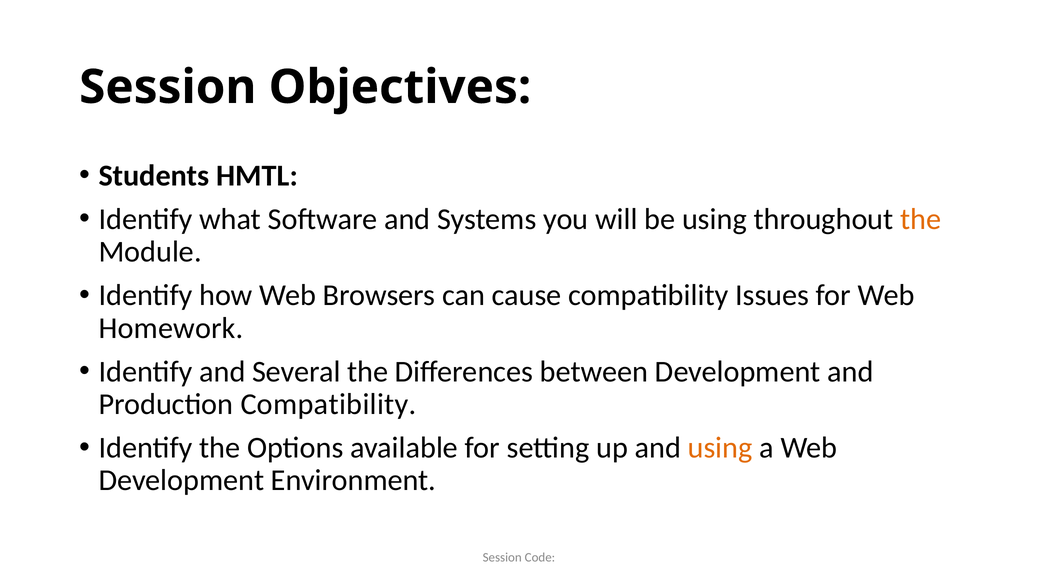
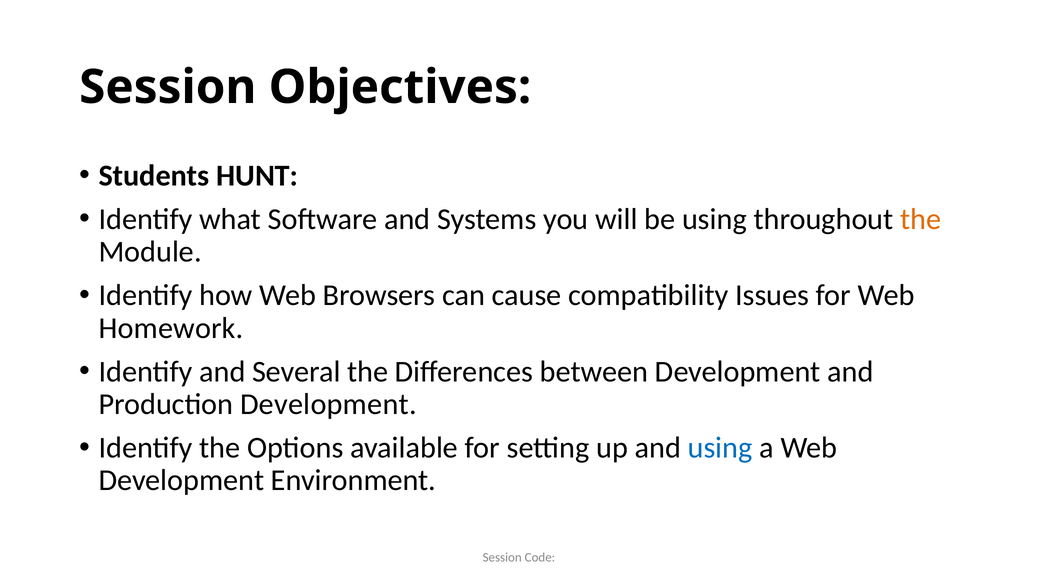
HMTL: HMTL -> HUNT (257, 175)
Production Compatibility: Compatibility -> Development (328, 404)
using colour: orange -> blue (720, 448)
